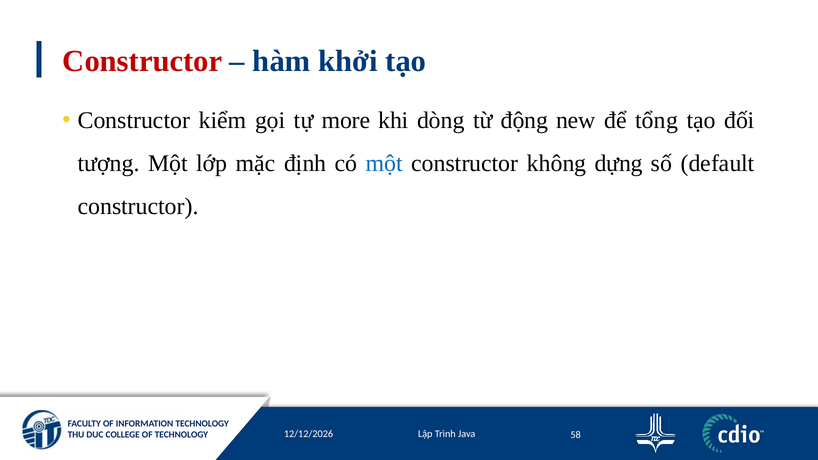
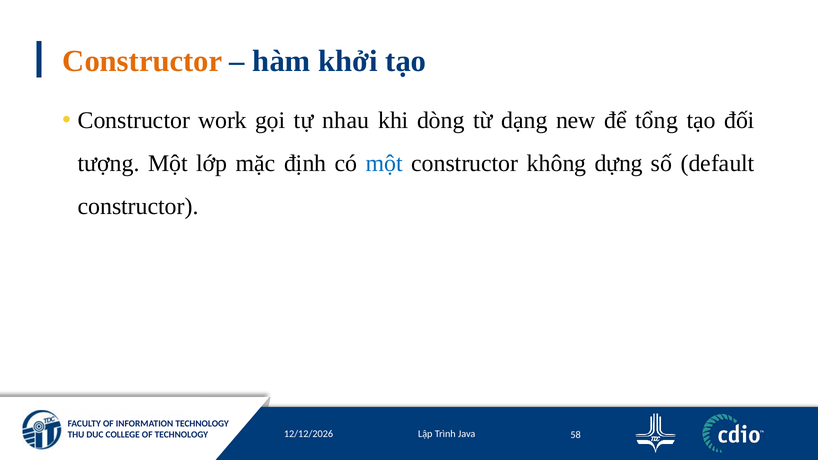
Constructor colour: red -> orange (142, 61)
kiểm: kiểm -> work (223, 121)
more: more -> nhau (346, 121)
động: động -> dạng (524, 121)
